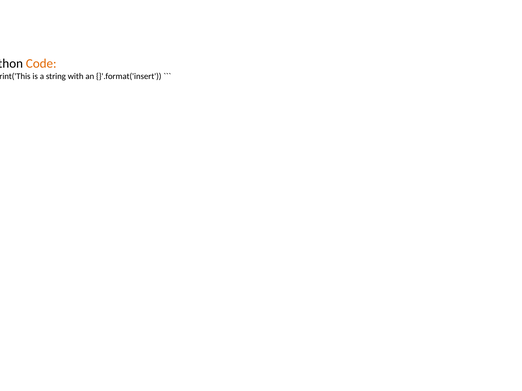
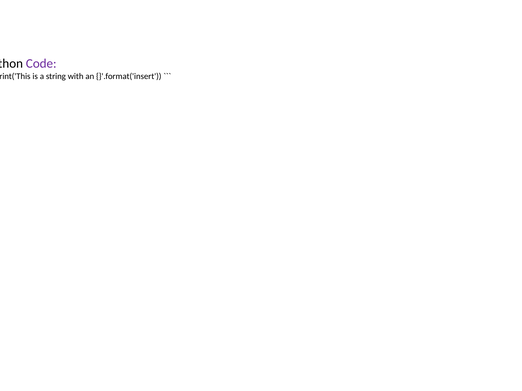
Code colour: orange -> purple (41, 63)
